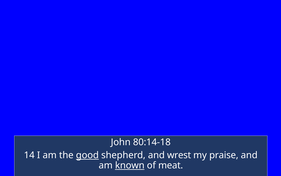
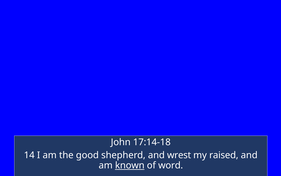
80:14-18: 80:14-18 -> 17:14-18 (152, 142)
good underline: present -> none (87, 155)
praise: praise -> raised (224, 155)
meat: meat -> word (171, 165)
